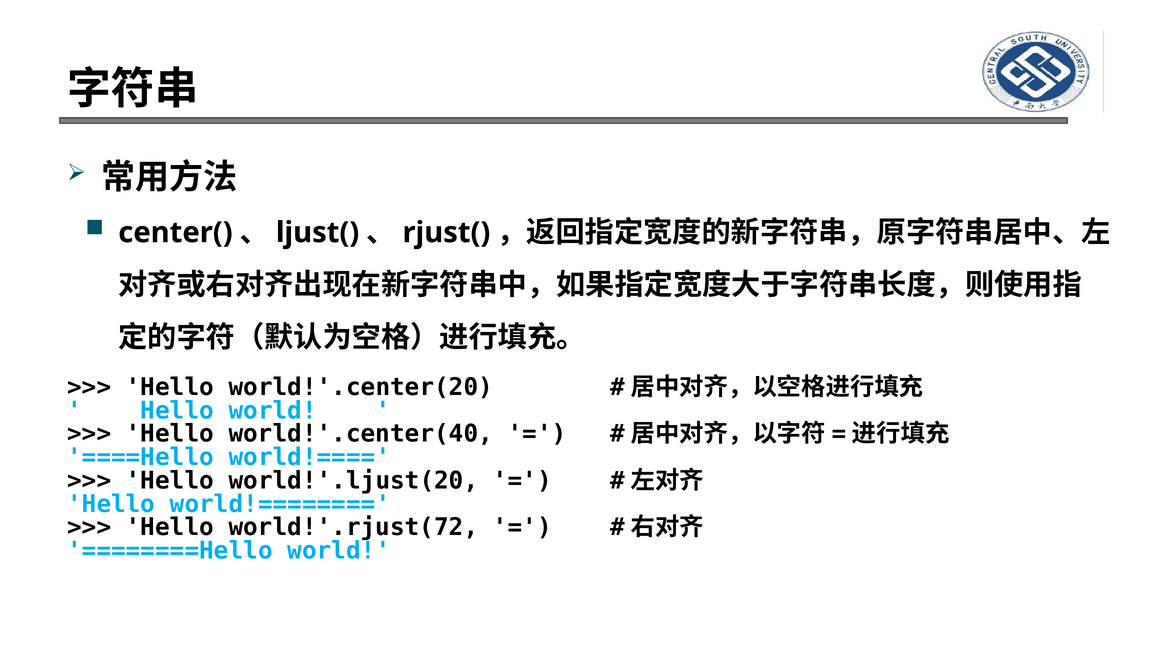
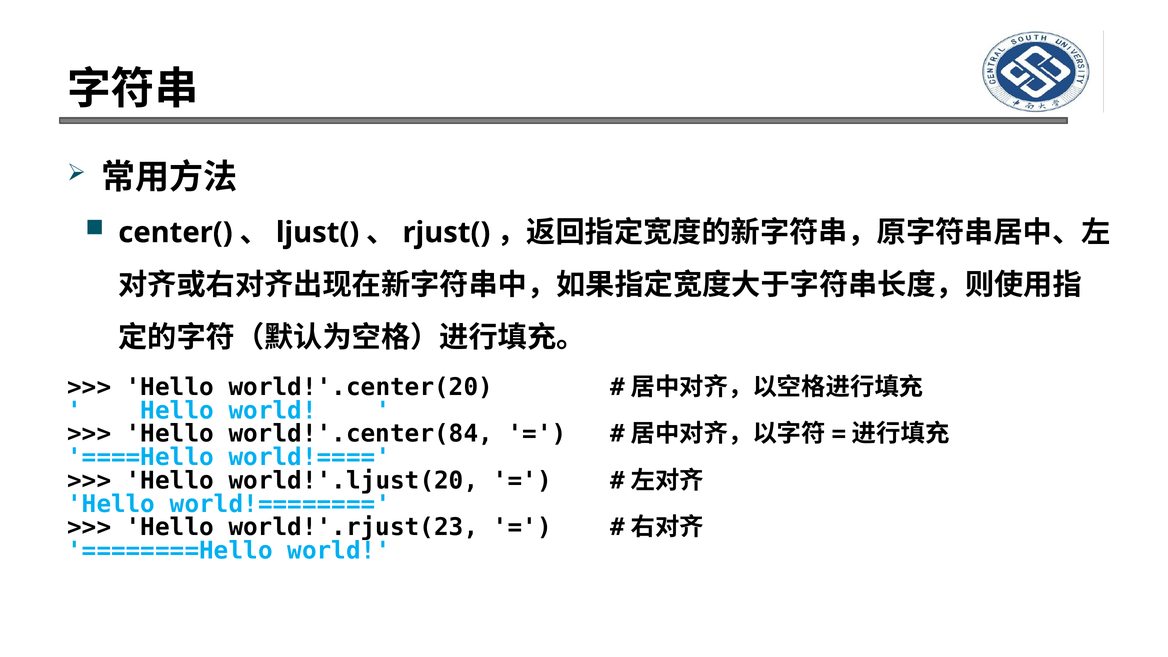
world!'.center(40: world!'.center(40 -> world!'.center(84 (361, 434)
world!'.rjust(72: world!'.rjust(72 -> world!'.rjust(23 (353, 527)
